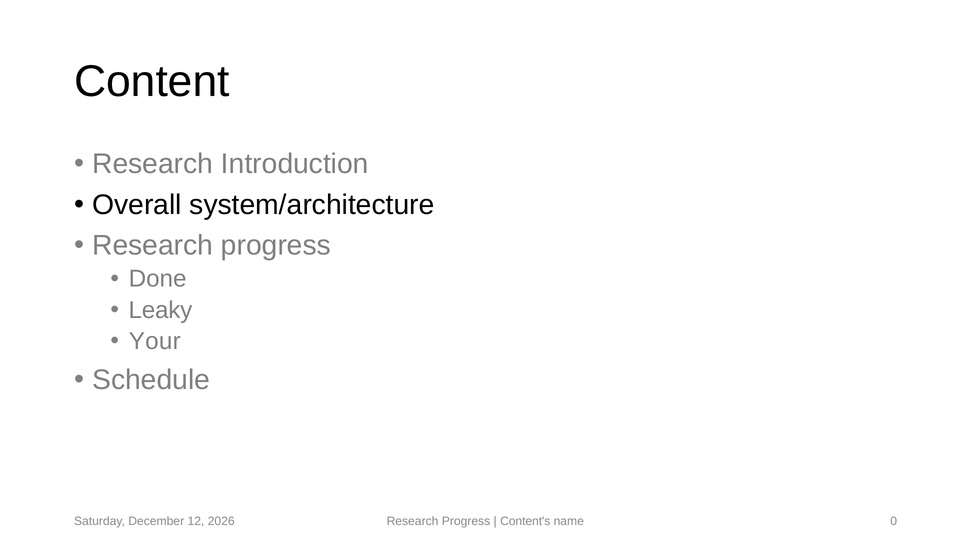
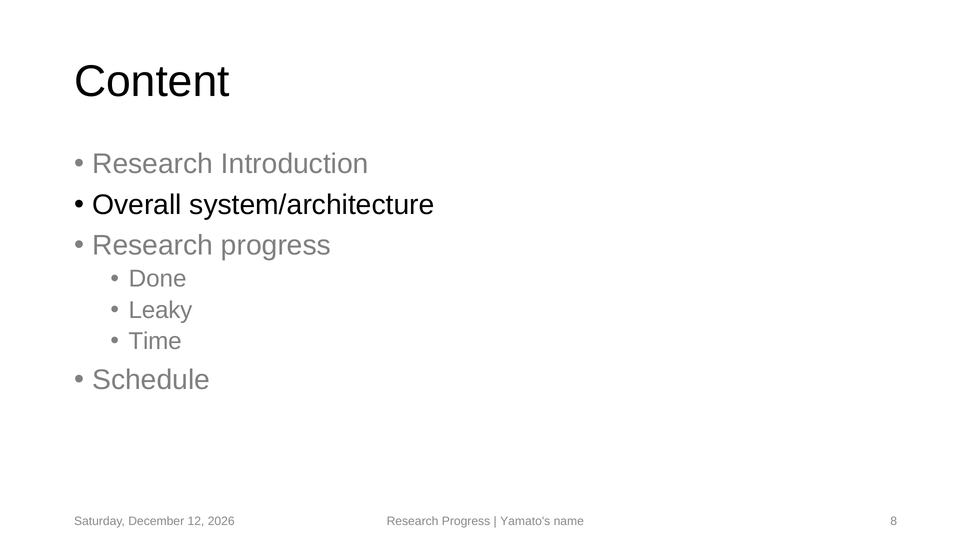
Your: Your -> Time (155, 342)
Content's: Content's -> Yamato's (525, 522)
0: 0 -> 8 (894, 522)
